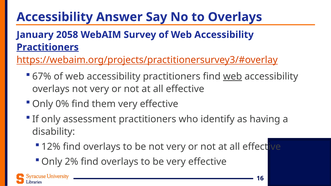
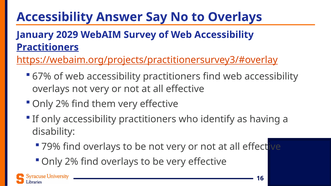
2058: 2058 -> 2029 (67, 35)
web underline: present -> none (233, 77)
0%: 0% -> 2% (62, 104)
only assessment: assessment -> accessibility (90, 119)
12%: 12% -> 79% (51, 147)
